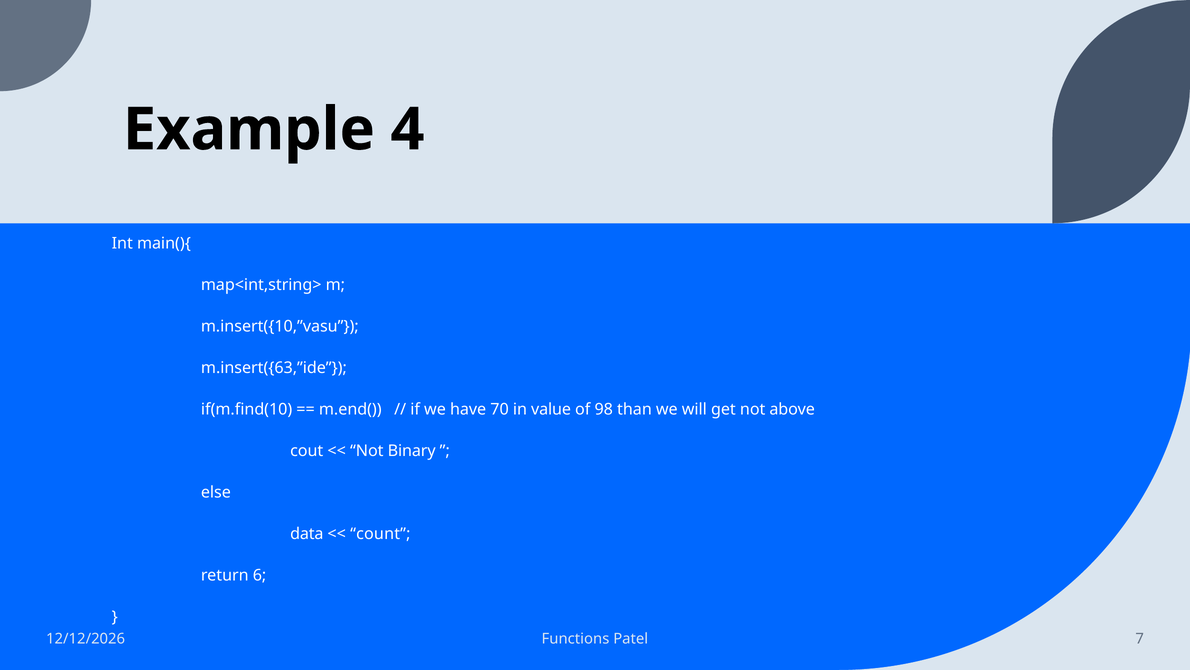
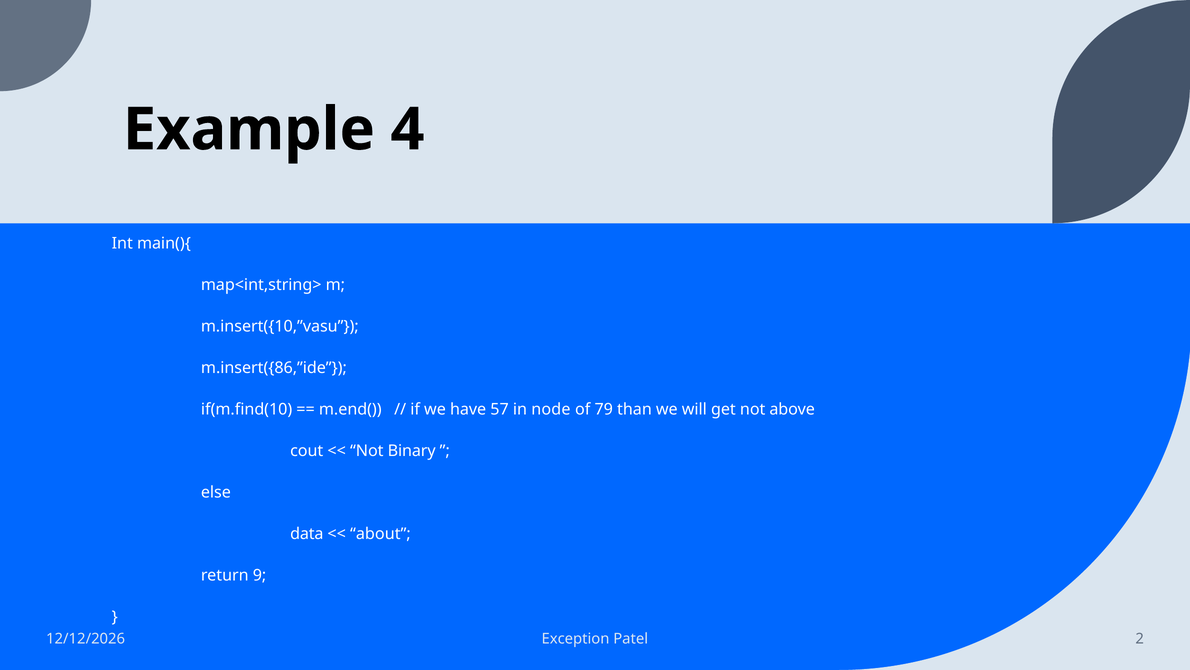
m.insert({63,”ide: m.insert({63,”ide -> m.insert({86,”ide (274, 368)
70: 70 -> 57 (500, 409)
value: value -> node (551, 409)
98: 98 -> 79 (604, 409)
count: count -> about (380, 533)
6: 6 -> 9 (260, 575)
Functions: Functions -> Exception (576, 638)
7: 7 -> 2 (1140, 638)
